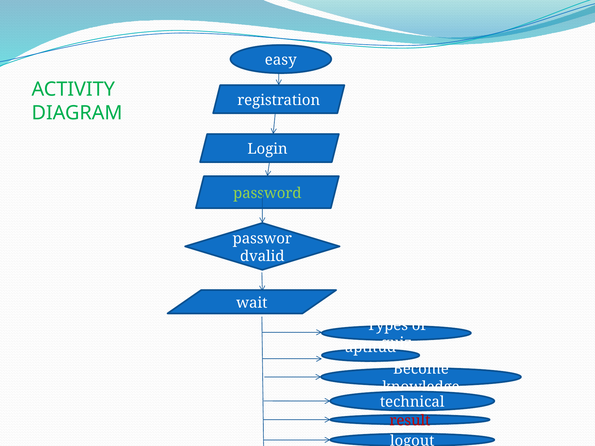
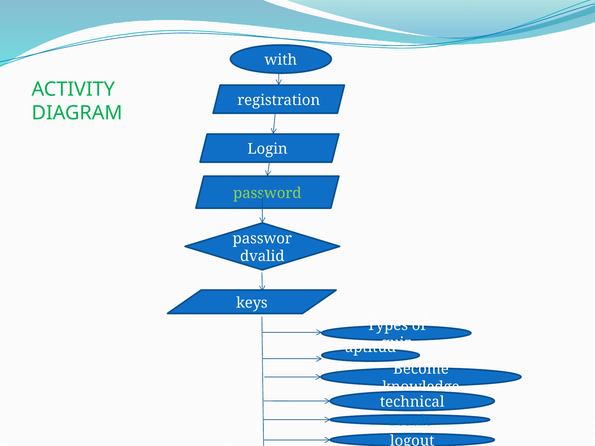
easy: easy -> with (281, 60)
wait: wait -> keys (252, 303)
result colour: red -> blue (410, 421)
